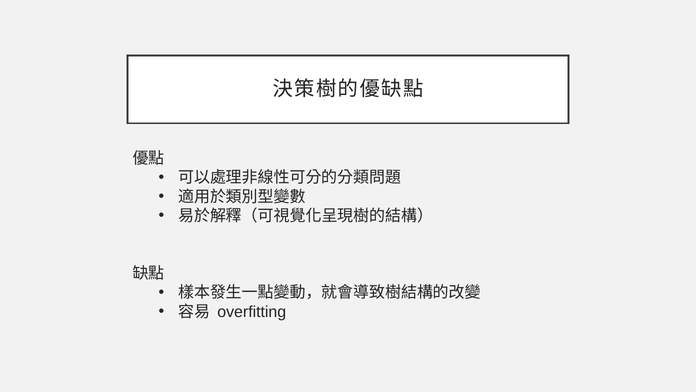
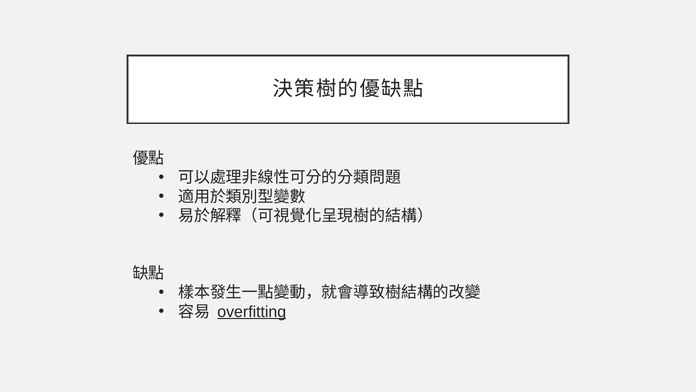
overfitting underline: none -> present (252, 311)
